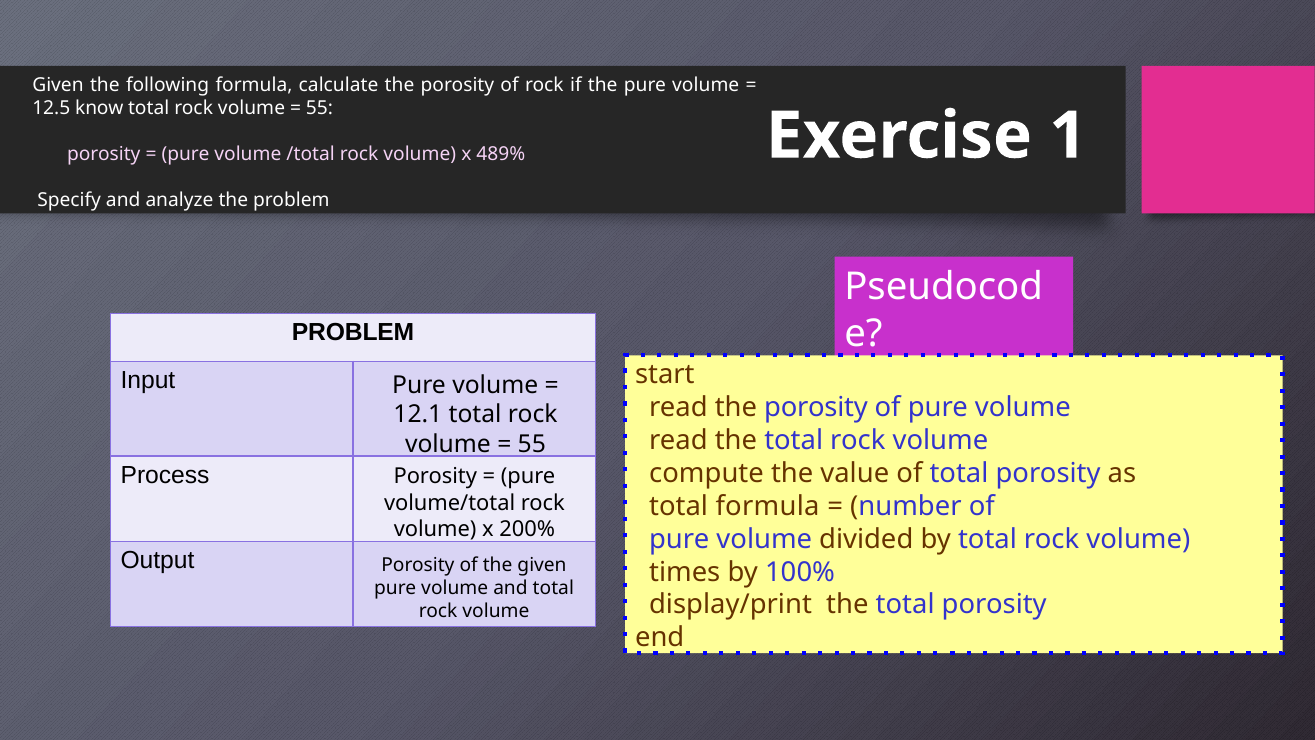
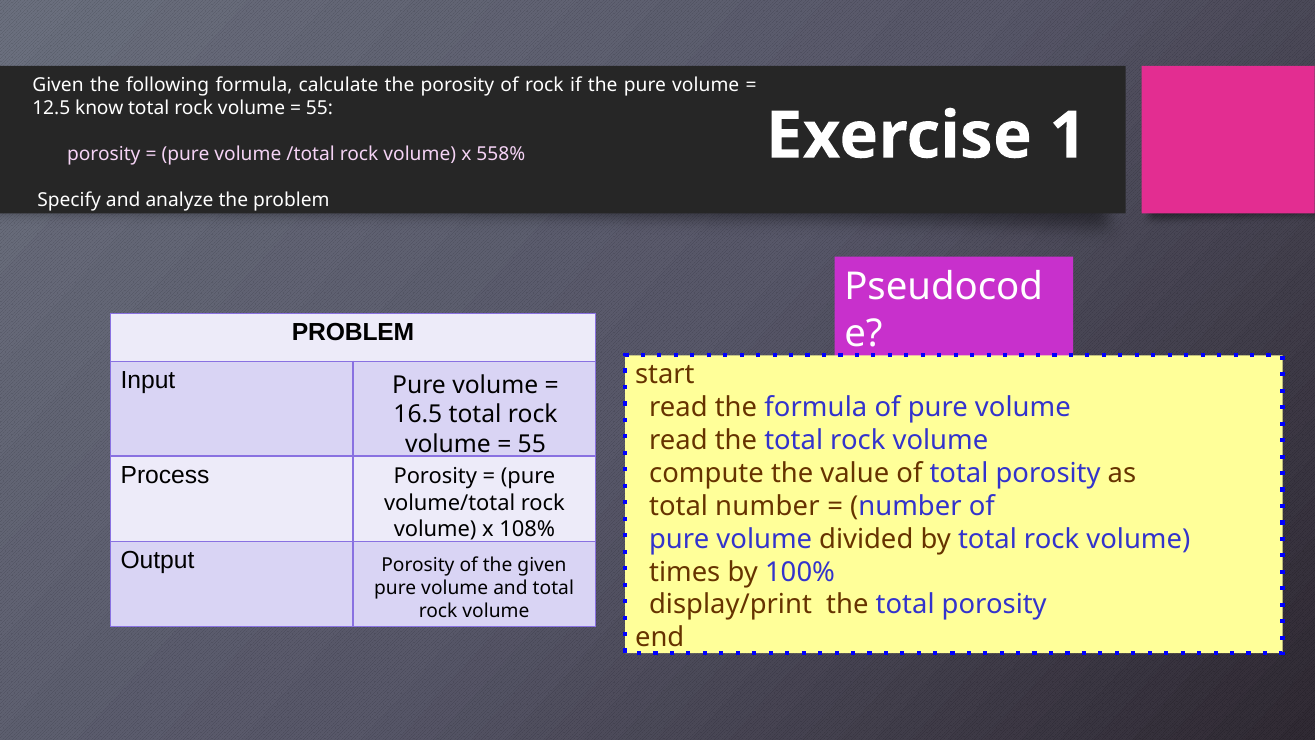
489%: 489% -> 558% (501, 154)
read the porosity: porosity -> formula (816, 407)
12.1: 12.1 -> 16.5 (418, 414)
total formula: formula -> number (768, 506)
200%: 200% -> 108% (527, 529)
